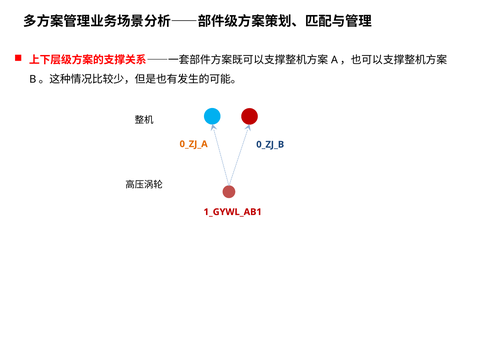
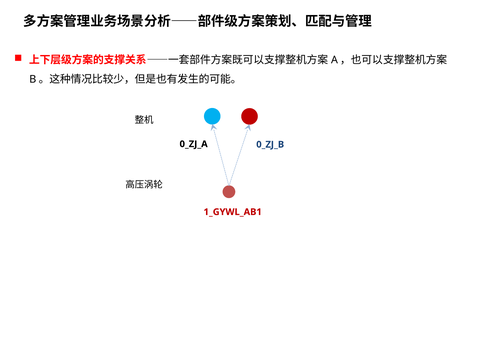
0_ZJ_A colour: orange -> black (194, 144)
